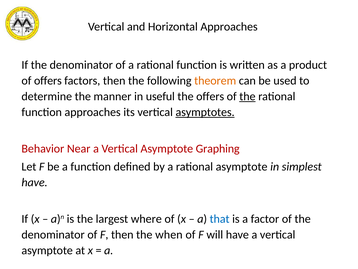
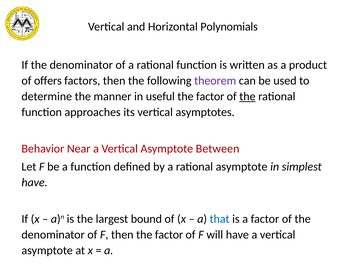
Horizontal Approaches: Approaches -> Polynomials (229, 27)
theorem colour: orange -> purple (215, 81)
offers: offers -> factor (210, 96)
asymptotes underline: present -> none (205, 112)
Graphing: Graphing -> Between (218, 148)
where: where -> bound (146, 218)
then the when: when -> factor (169, 234)
